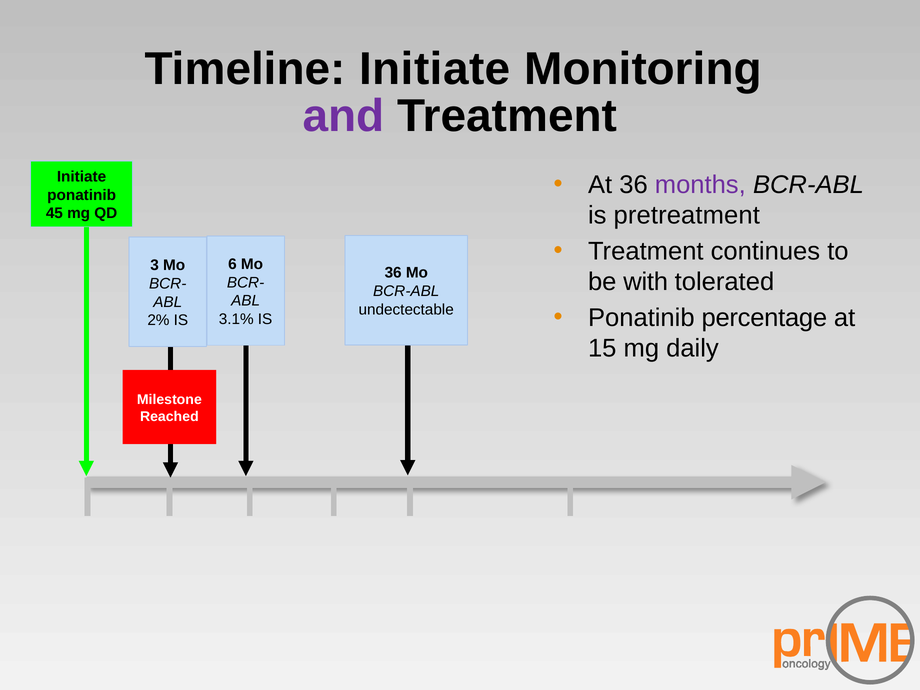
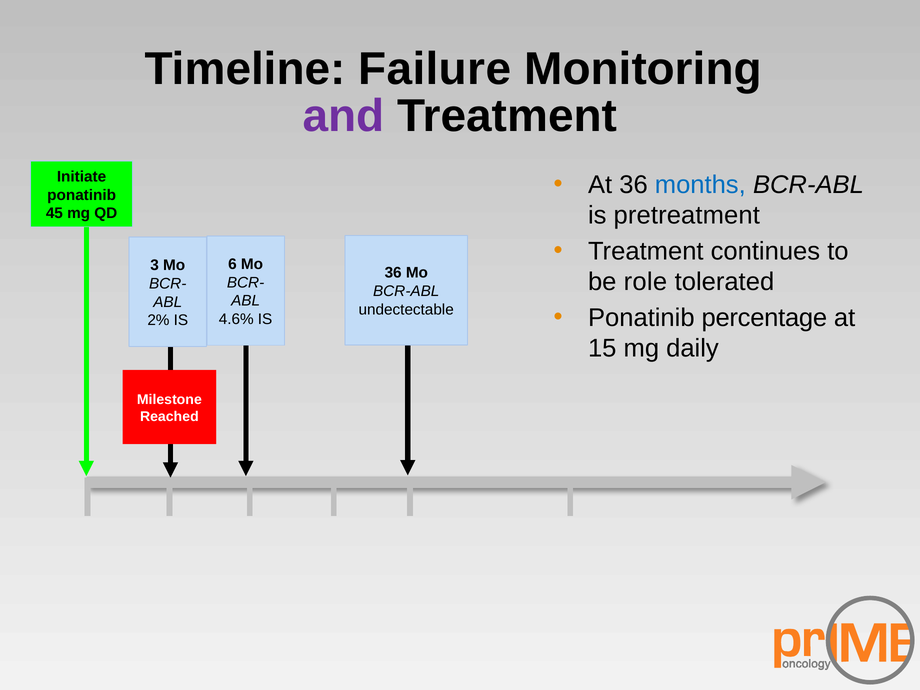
Timeline Initiate: Initiate -> Failure (435, 69)
months colour: purple -> blue (700, 185)
with: with -> role (645, 282)
3.1%: 3.1% -> 4.6% (236, 319)
